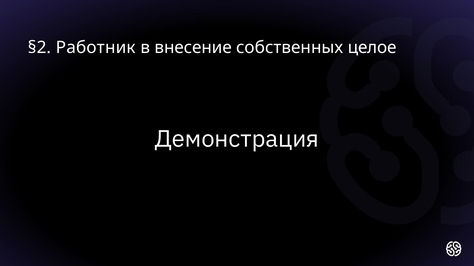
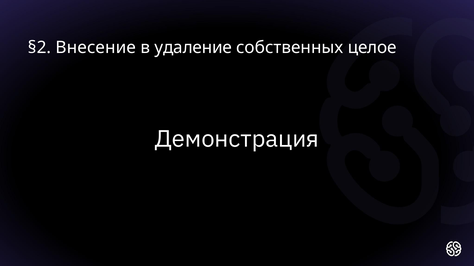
Работник: Работник -> Внесение (96, 48)
внесение: внесение -> удаление (193, 48)
